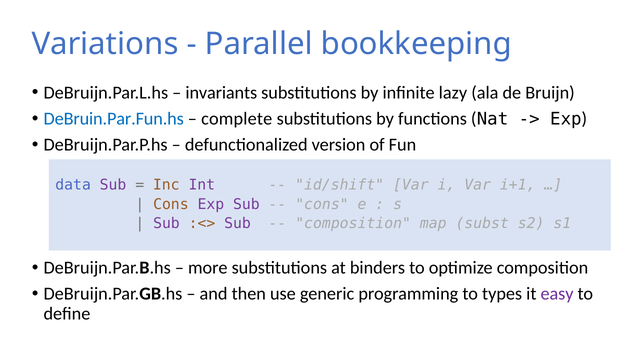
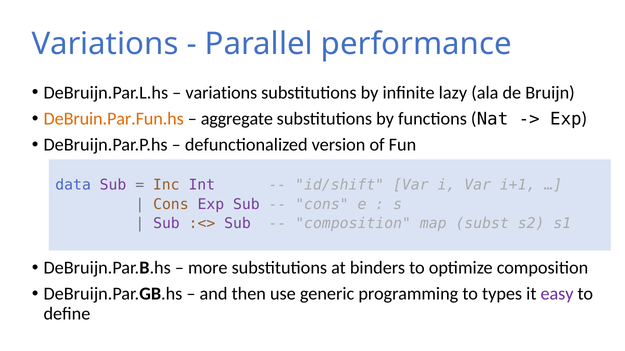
bookkeeping: bookkeeping -> performance (416, 44)
invariants: invariants -> variations (221, 93)
DeBruin.Par.Fun.hs colour: blue -> orange (114, 119)
complete: complete -> aggregate (237, 119)
